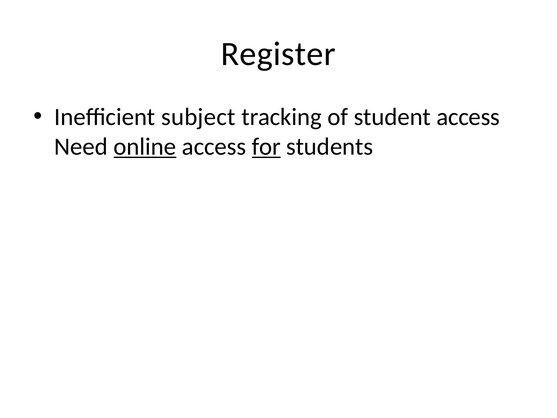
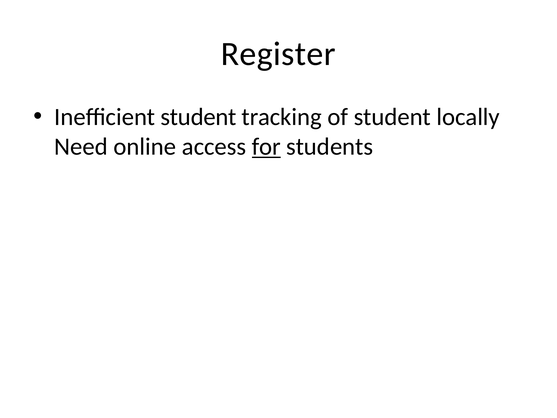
Inefficient subject: subject -> student (199, 117)
student access: access -> locally (468, 117)
online underline: present -> none (145, 147)
